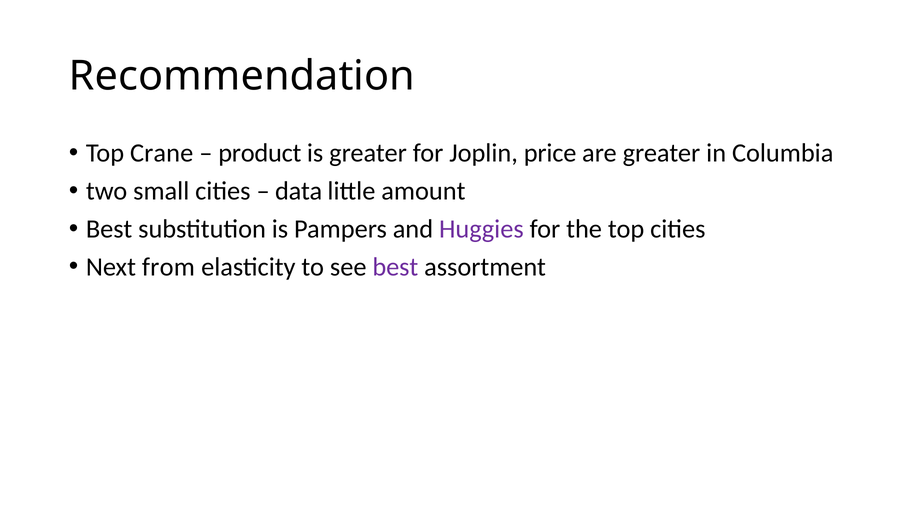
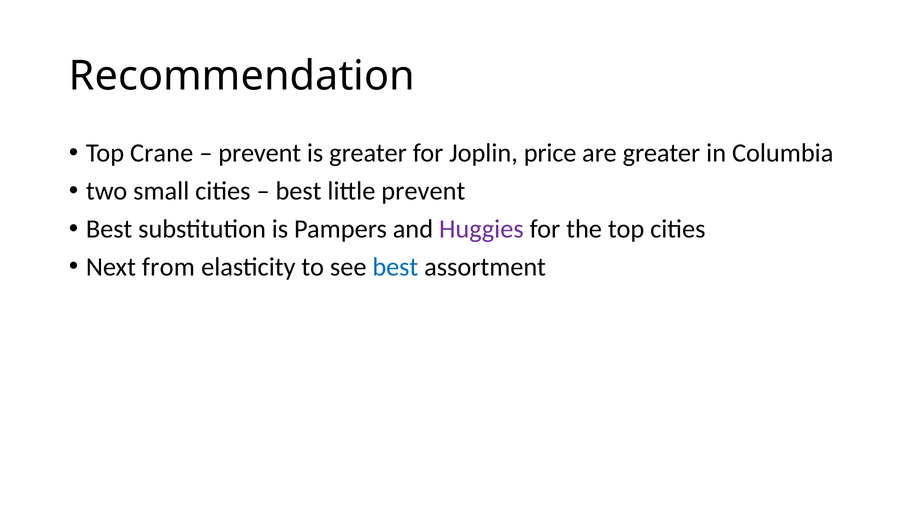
product: product -> prevent (260, 153)
data: data -> best (299, 191)
little amount: amount -> prevent (423, 191)
best colour: purple -> blue (395, 267)
